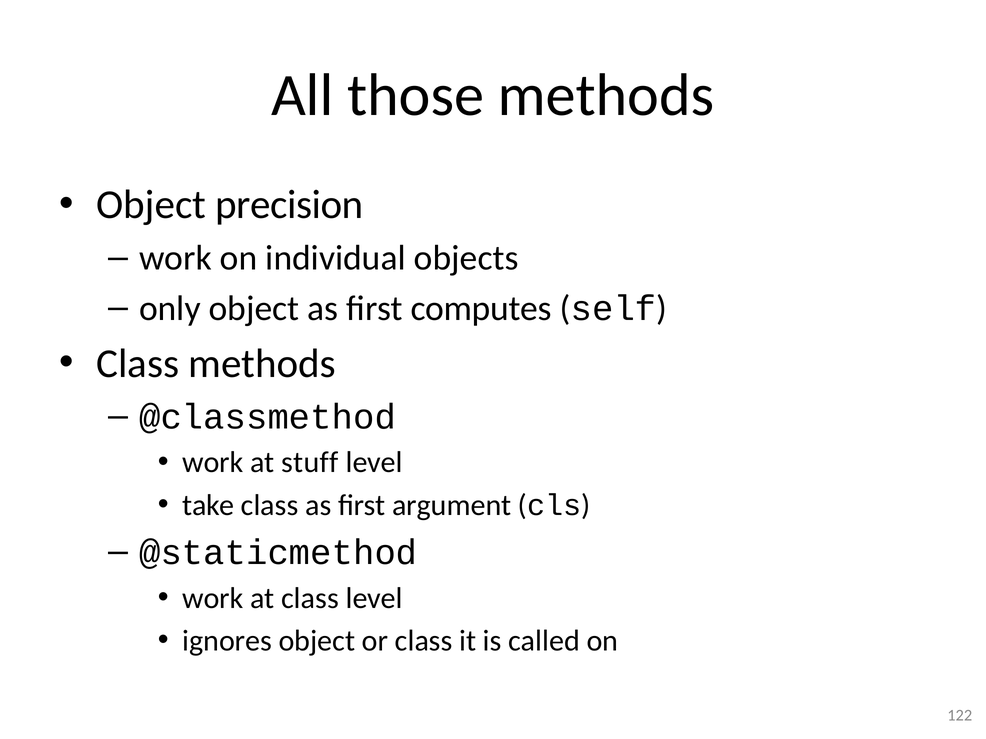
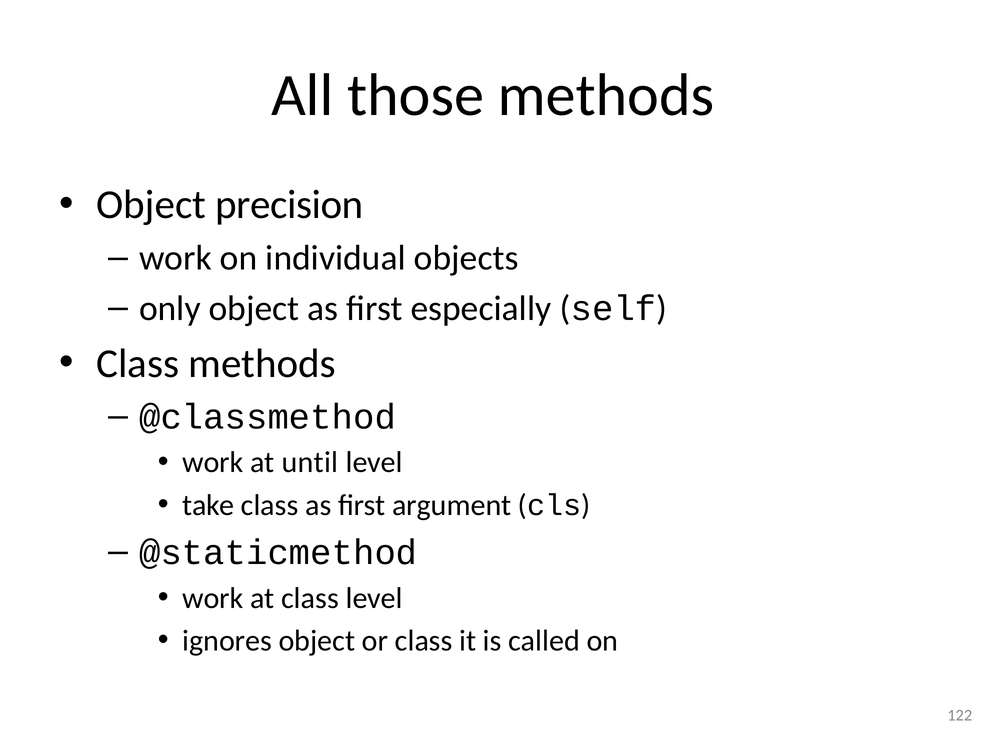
computes: computes -> especially (481, 309)
stuff: stuff -> until (310, 463)
